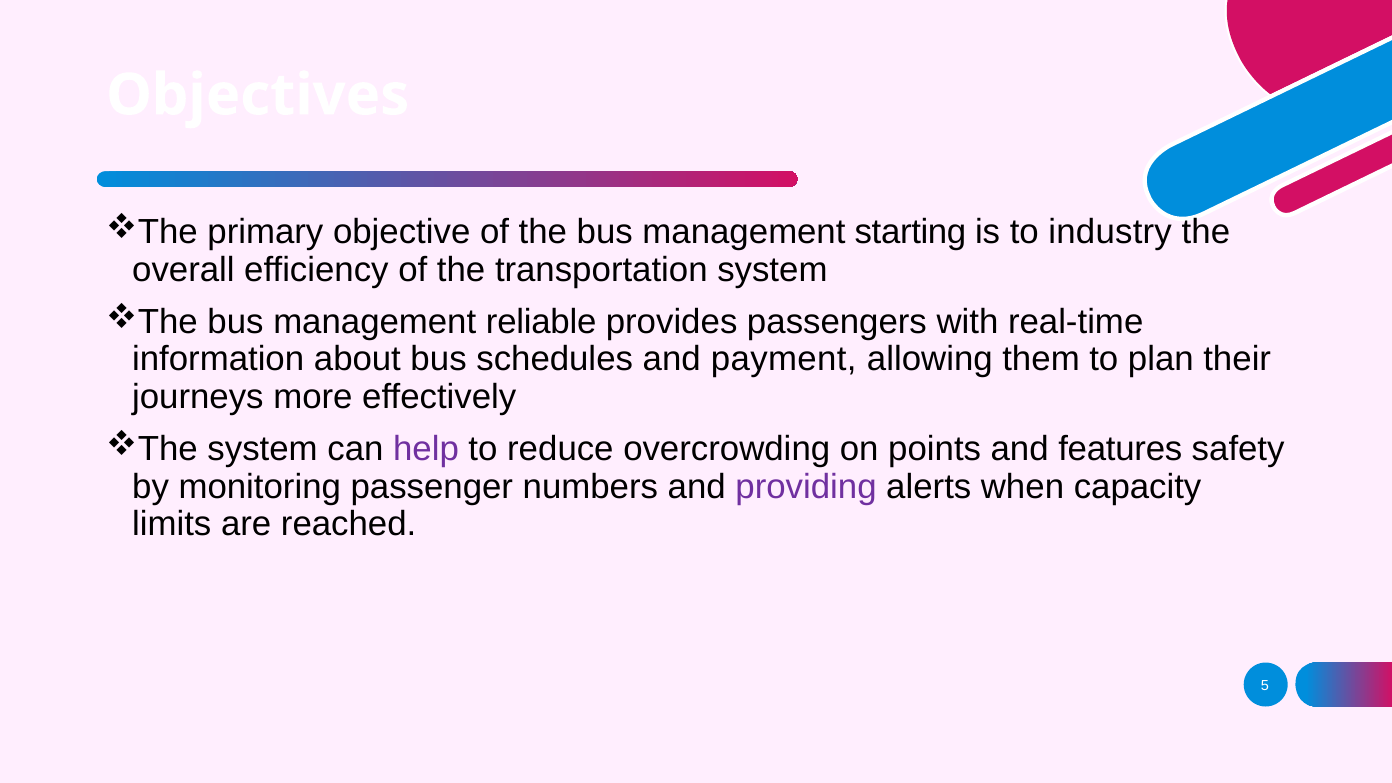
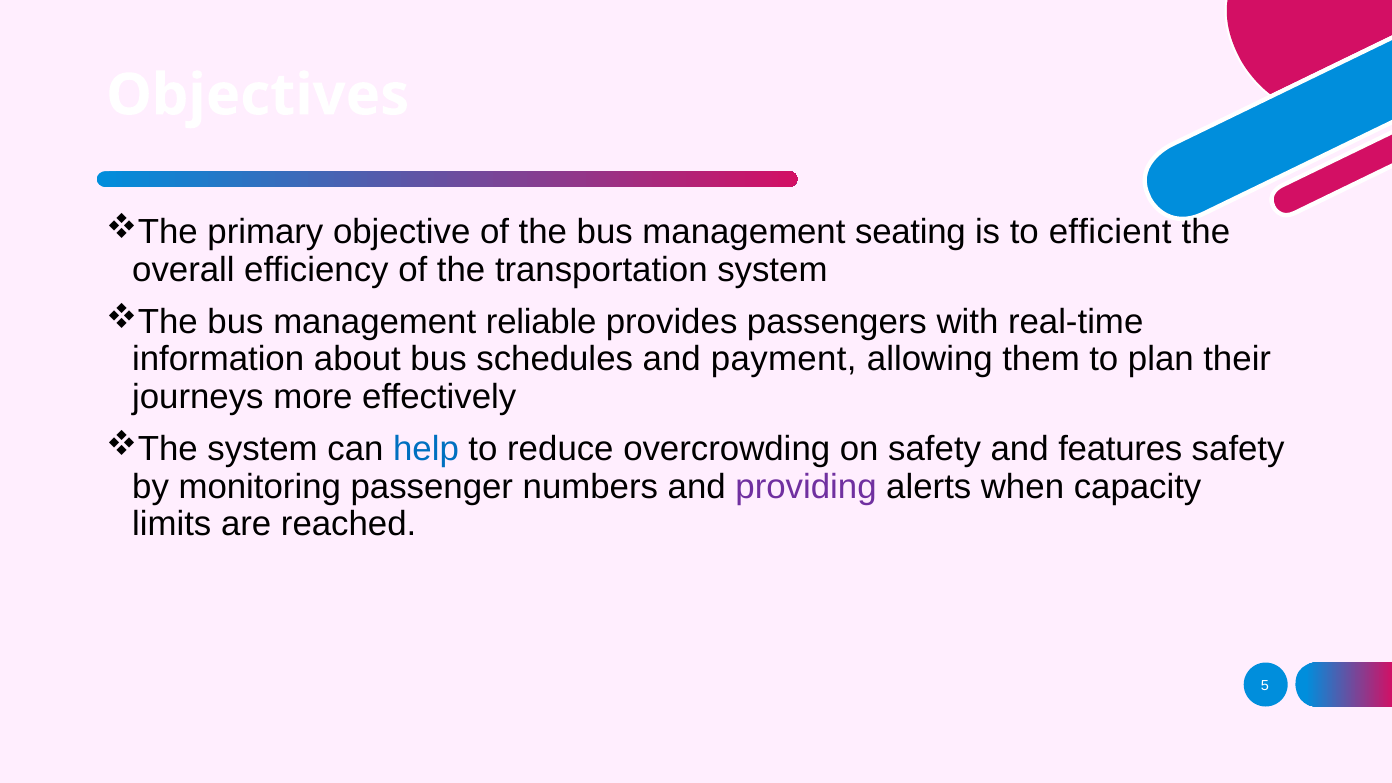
starting: starting -> seating (910, 232)
industry: industry -> efficient (1110, 232)
help colour: purple -> blue (426, 449)
on points: points -> safety (935, 449)
